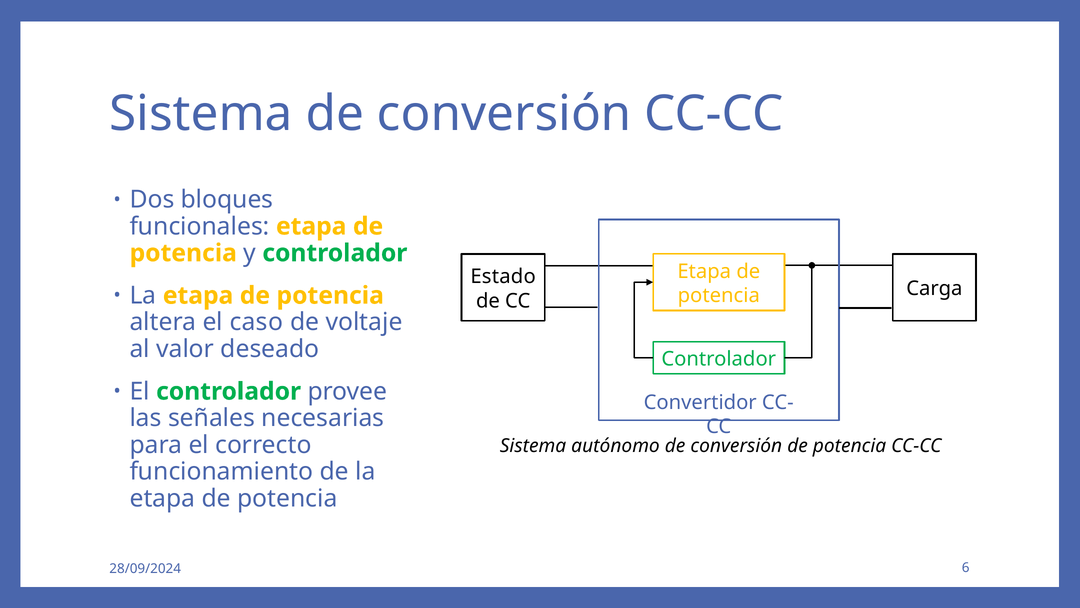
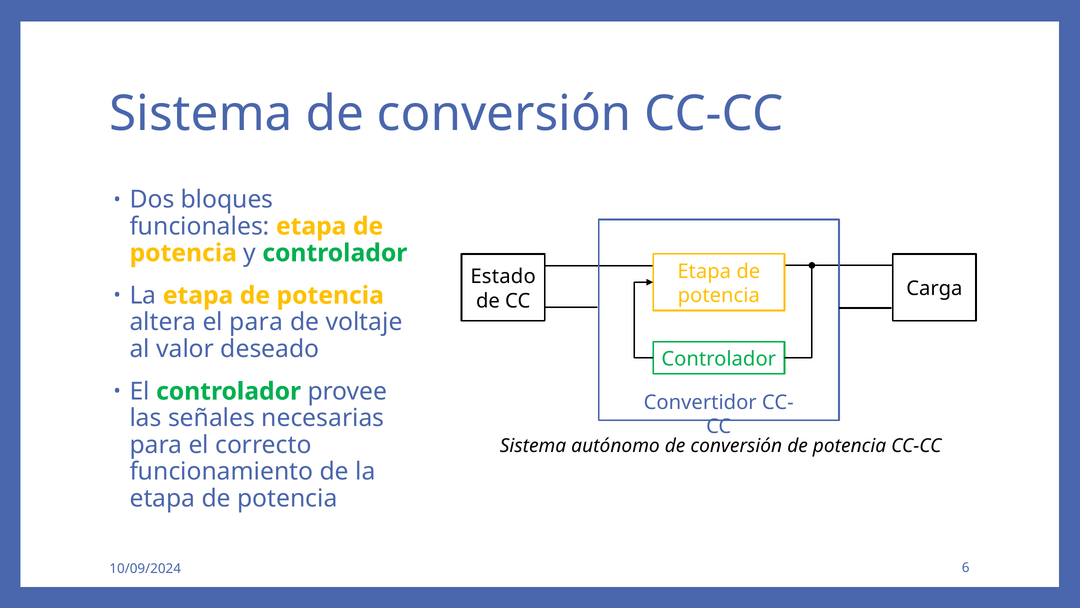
el caso: caso -> para (256, 322)
28/09/2024: 28/09/2024 -> 10/09/2024 (145, 568)
